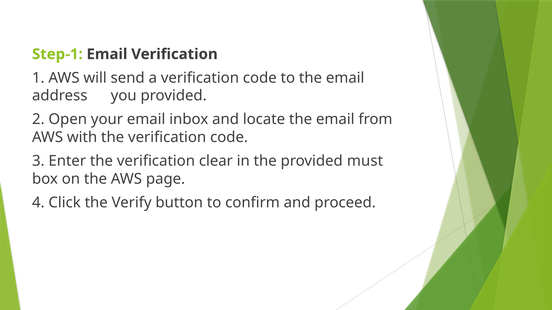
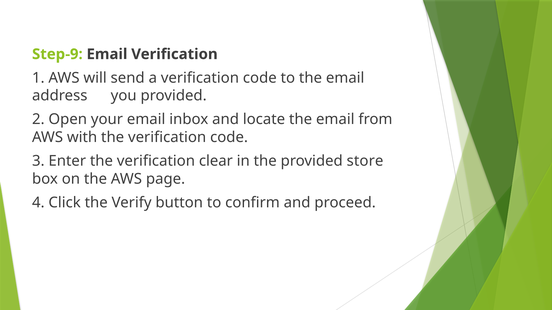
Step-1: Step-1 -> Step-9 (57, 54)
must: must -> store (365, 161)
